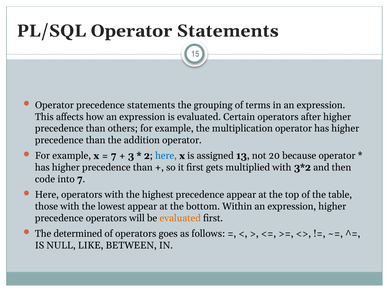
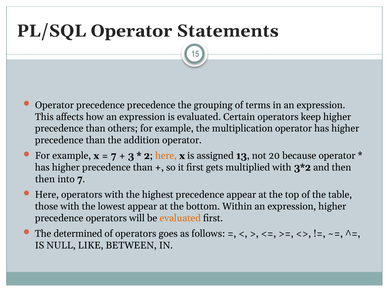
precedence statements: statements -> precedence (151, 105)
after: after -> keep (311, 117)
here colour: blue -> orange (166, 156)
code: code -> then (45, 179)
